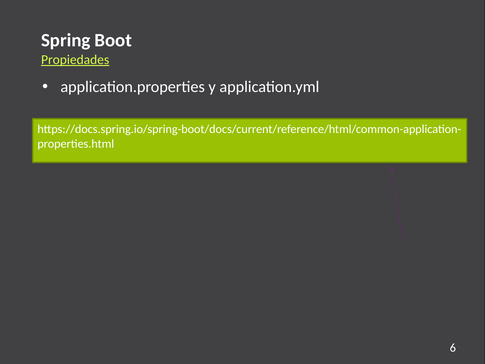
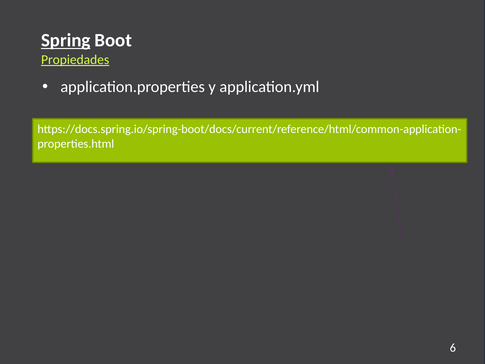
Spring underline: none -> present (66, 40)
